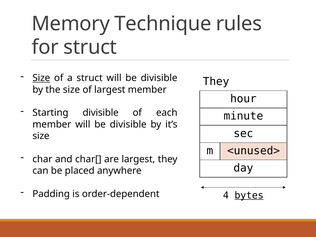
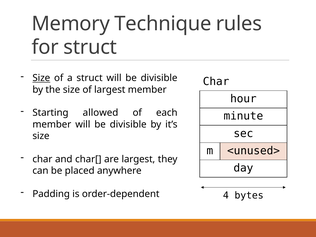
They: They -> Char (216, 81)
Starting divisible: divisible -> allowed (101, 113)
bytes underline: present -> none (249, 195)
